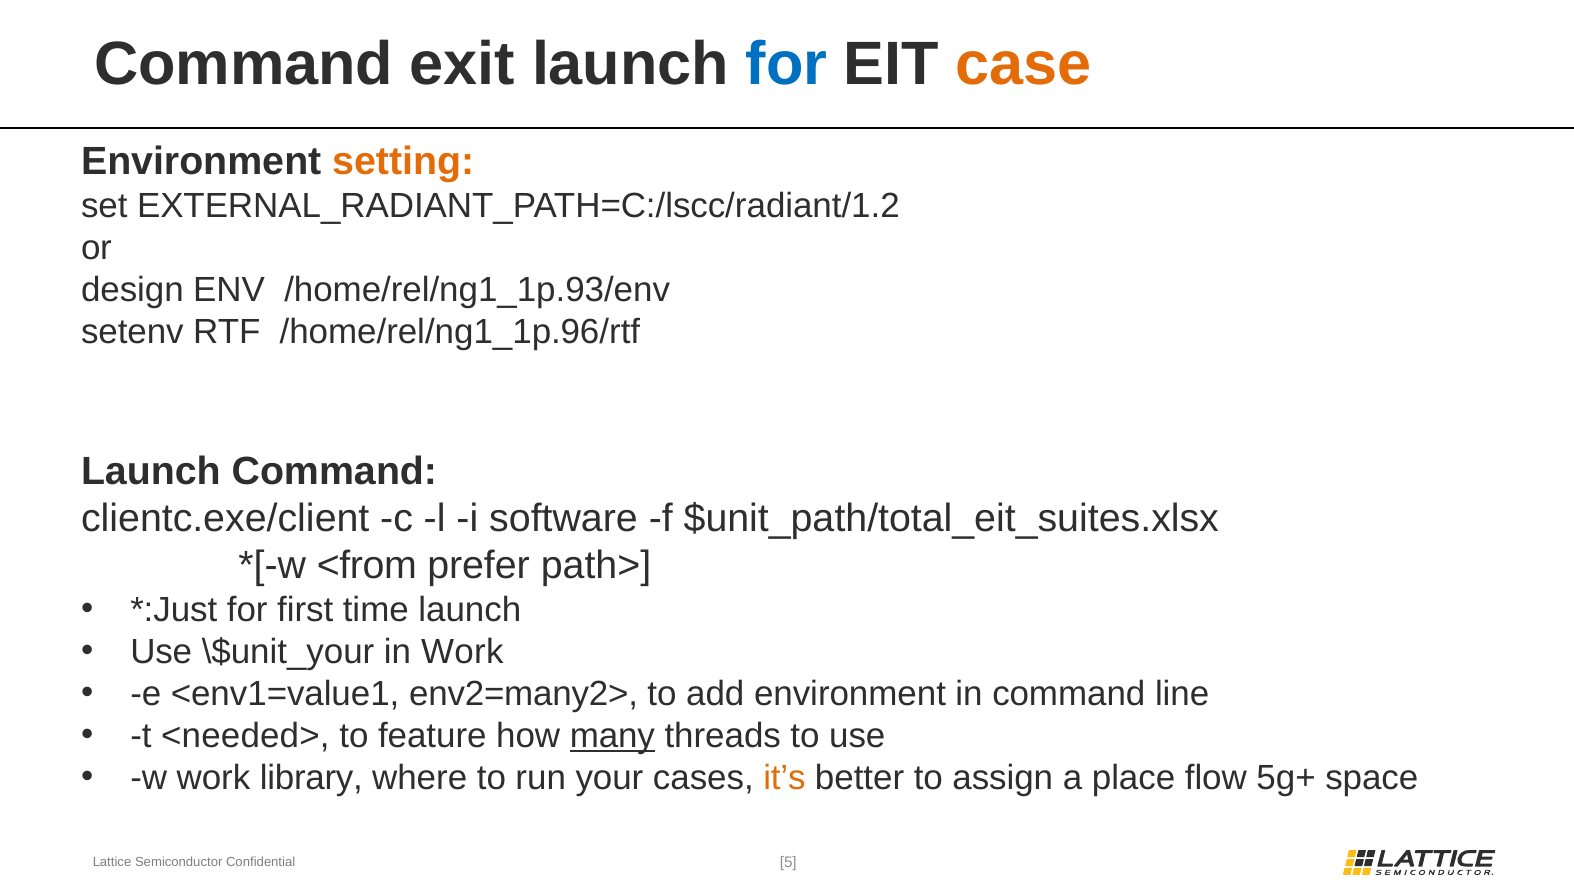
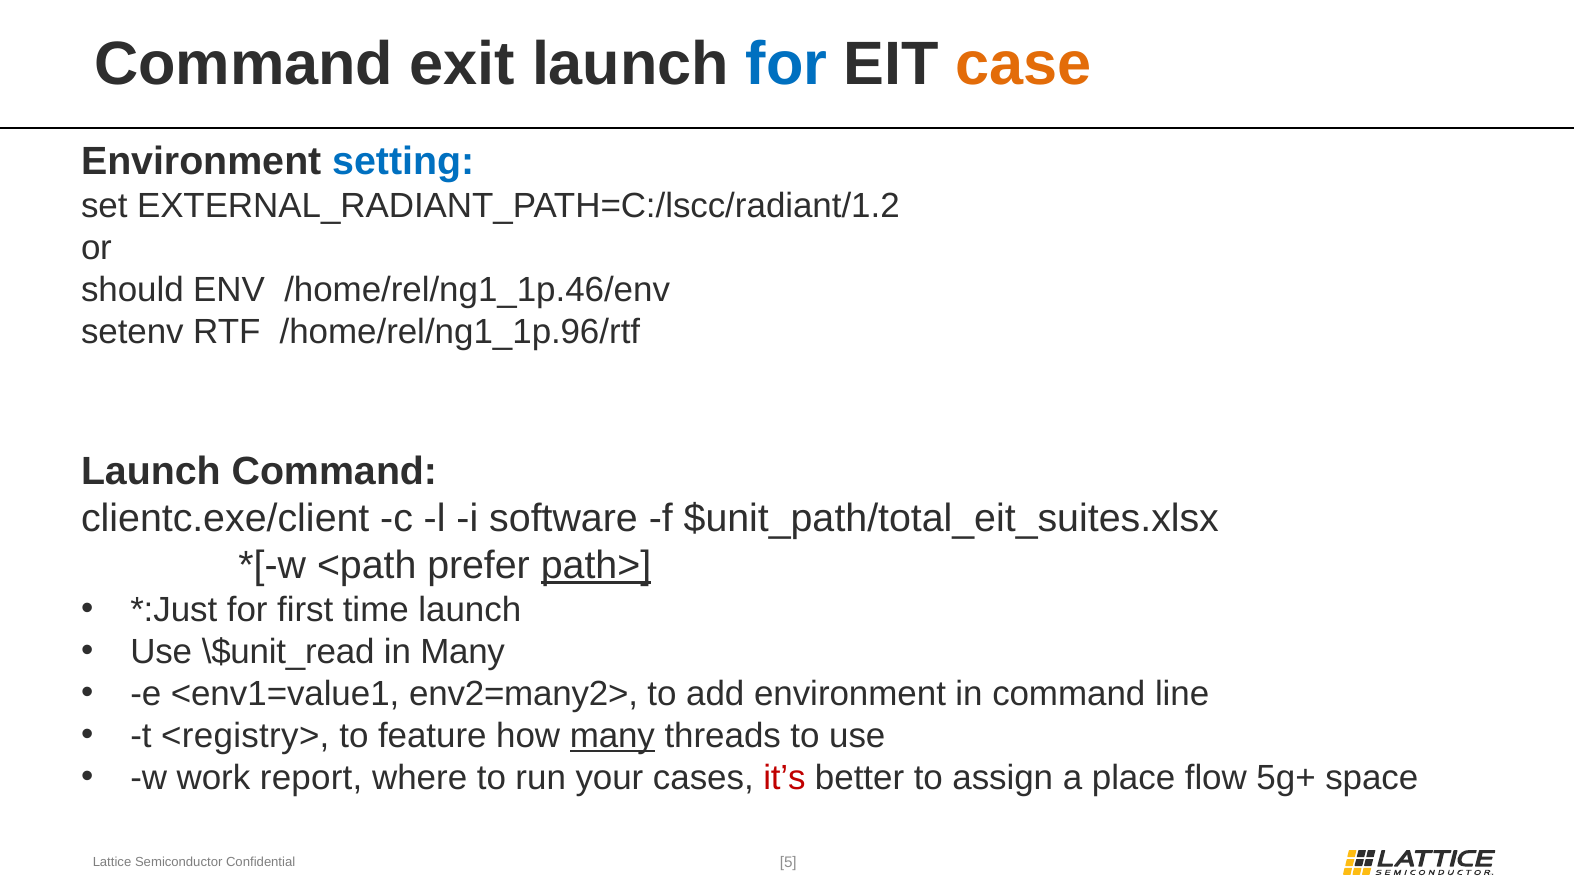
setting colour: orange -> blue (403, 162)
design: design -> should (132, 290)
/home/rel/ng1_1p.93/env: /home/rel/ng1_1p.93/env -> /home/rel/ng1_1p.46/env (477, 290)
<from: <from -> <path (367, 566)
path> underline: none -> present (596, 566)
\$unit_your: \$unit_your -> \$unit_read (288, 652)
in Work: Work -> Many (463, 652)
<needed>: <needed> -> <registry> (245, 736)
library: library -> report (311, 778)
it’s colour: orange -> red (784, 778)
